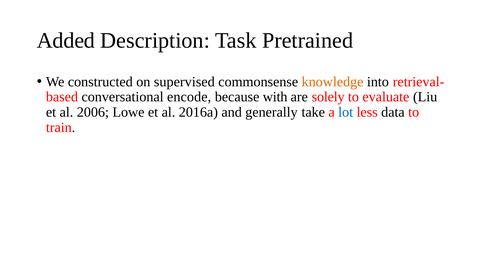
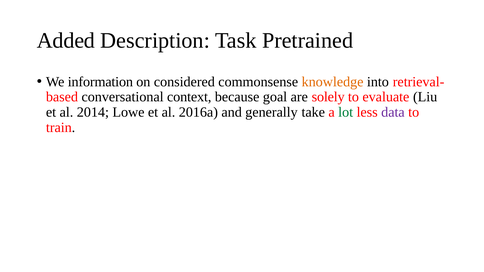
constructed: constructed -> information (100, 82)
supervised: supervised -> considered (184, 82)
encode: encode -> context (189, 97)
with: with -> goal (275, 97)
2006: 2006 -> 2014 (93, 112)
lot colour: blue -> green (346, 112)
data colour: black -> purple (393, 112)
